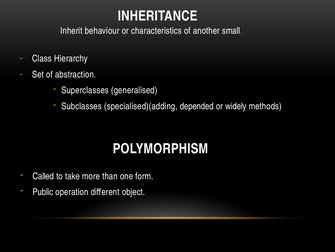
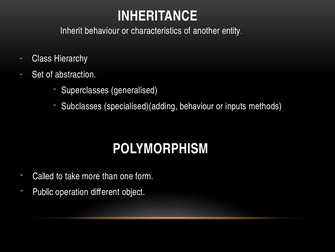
small: small -> entity (231, 31)
specialised)(adding depended: depended -> behaviour (197, 106)
widely: widely -> inputs (236, 106)
